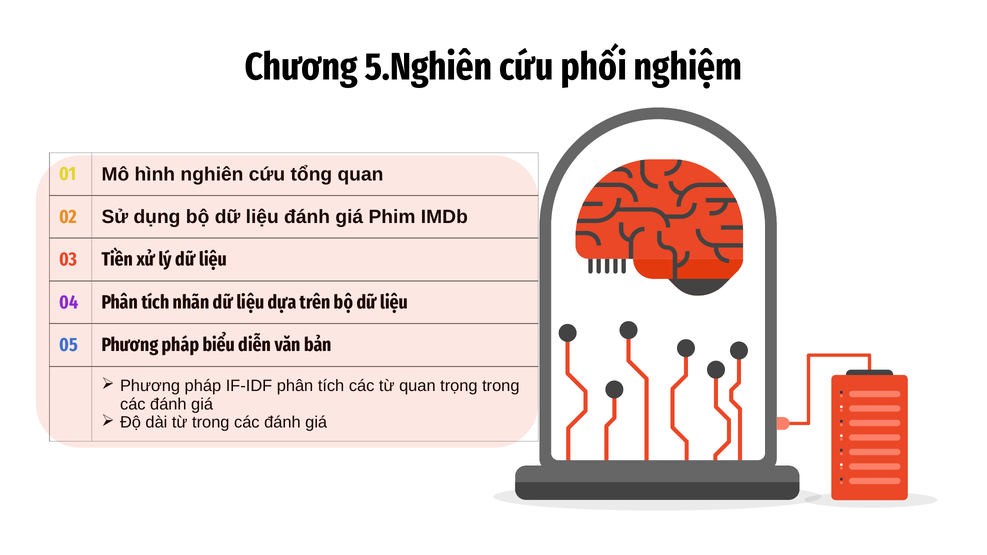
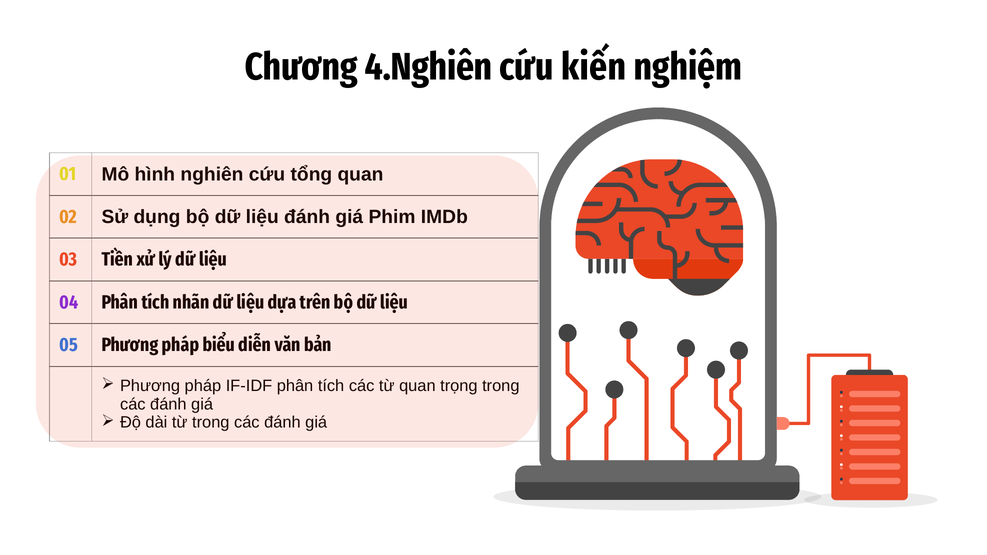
5.Nghiên: 5.Nghiên -> 4.Nghiên (428, 67)
phối: phối -> kiến (594, 67)
